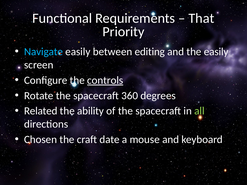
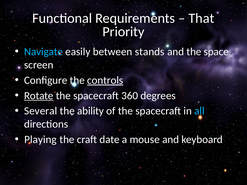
editing: editing -> stands (150, 52)
the easily: easily -> space (216, 52)
Rotate underline: none -> present (39, 96)
Related: Related -> Several (41, 111)
all colour: light green -> light blue (199, 111)
Chosen: Chosen -> Playing (40, 140)
